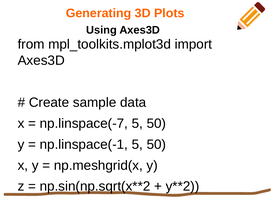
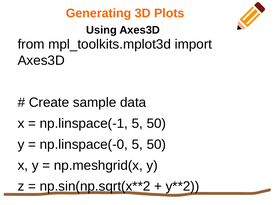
np.linspace(-7: np.linspace(-7 -> np.linspace(-1 (84, 124)
np.linspace(-1: np.linspace(-1 -> np.linspace(-0 (84, 145)
